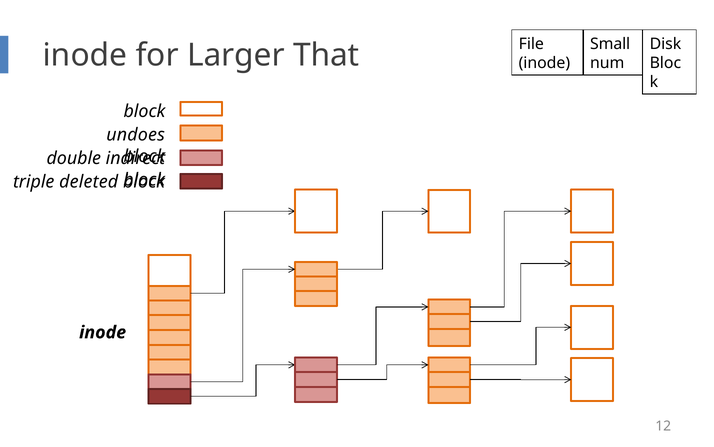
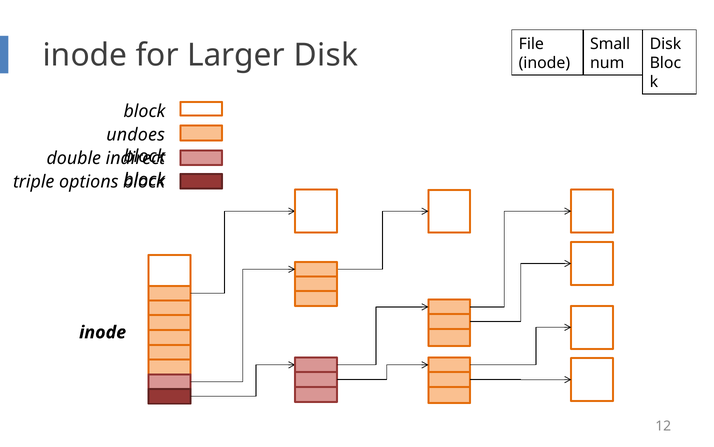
Larger That: That -> Disk (326, 55)
deleted: deleted -> options (89, 182)
